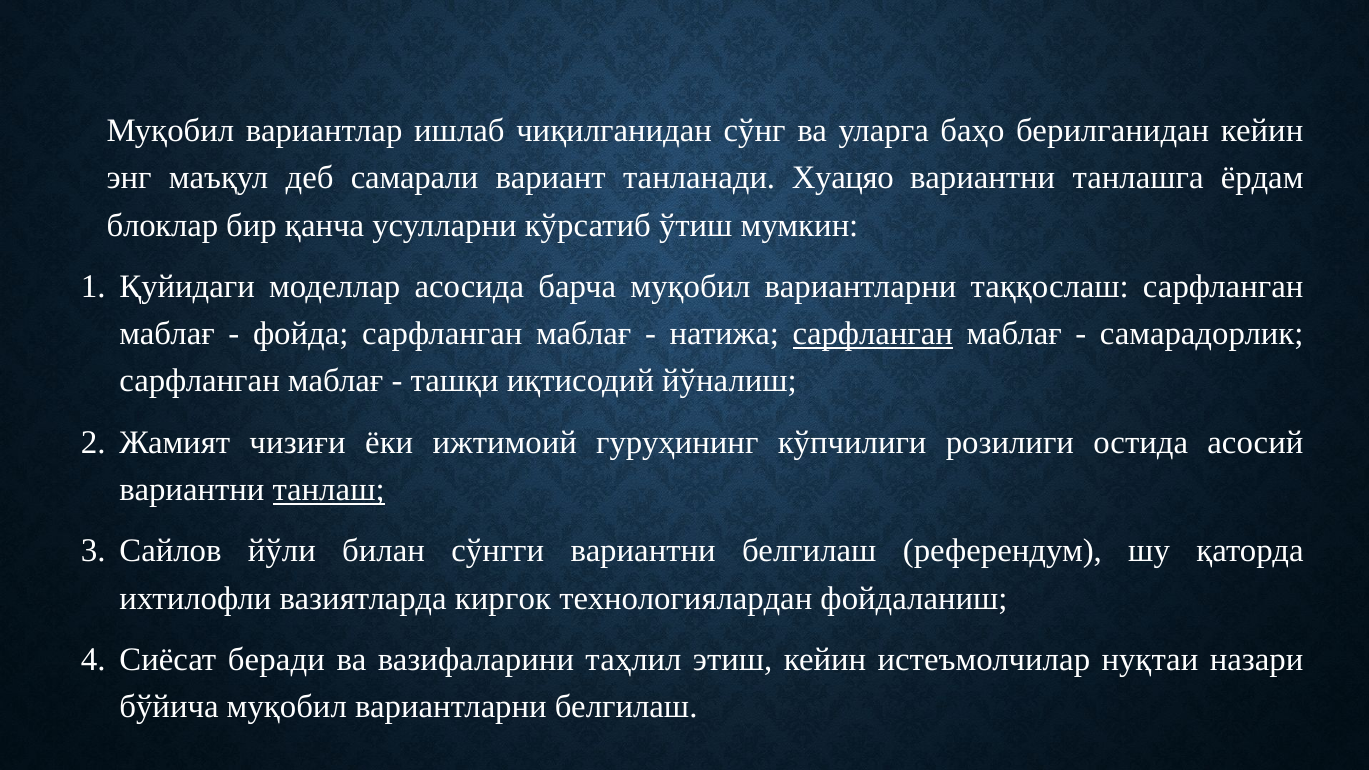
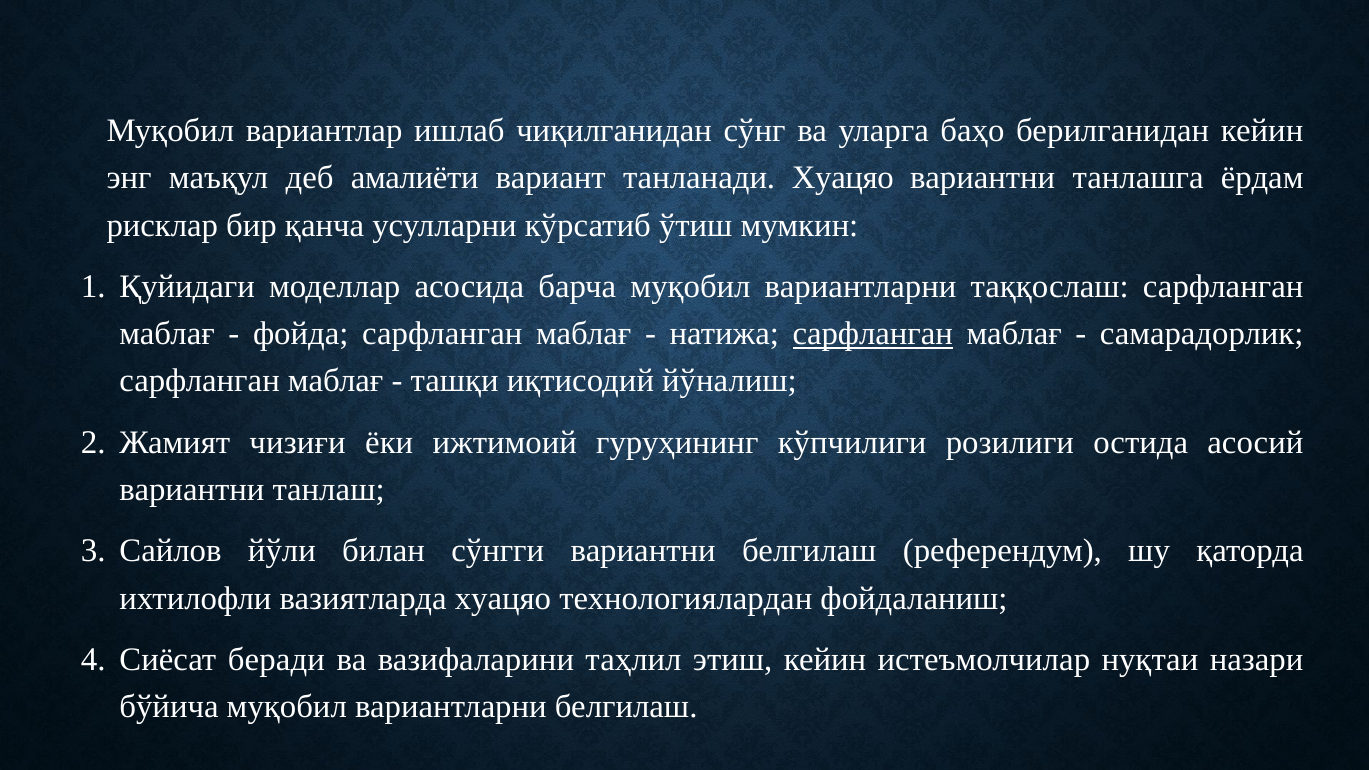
самарали: самарали -> амалиёти (415, 178)
блоклар: блоклар -> рисклар (162, 225)
танлаш underline: present -> none (329, 490)
вазиятларда киргок: киргок -> хуацяо (503, 598)
